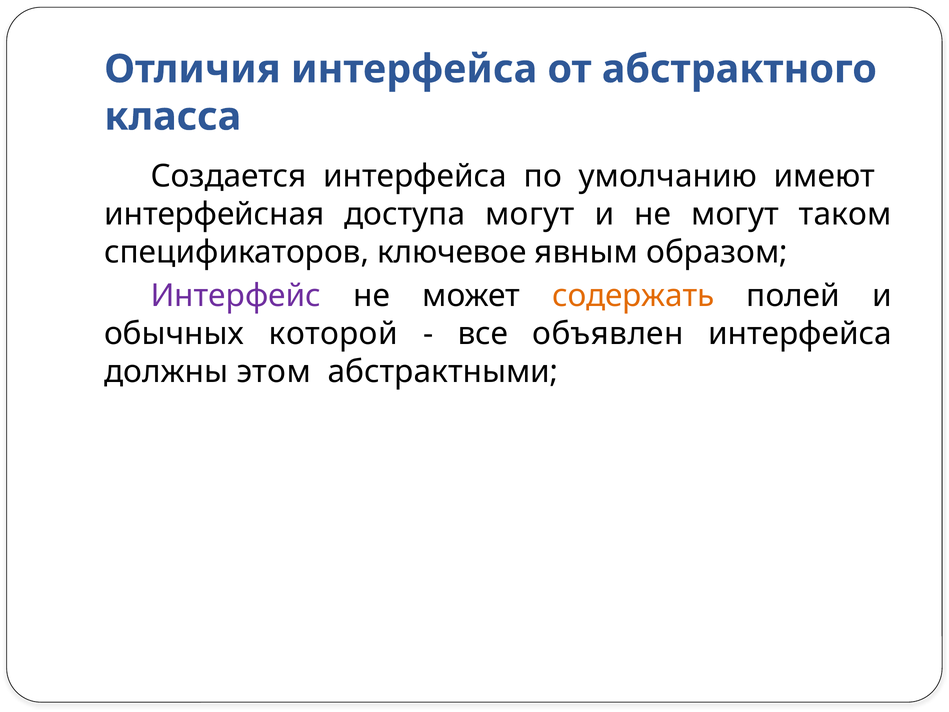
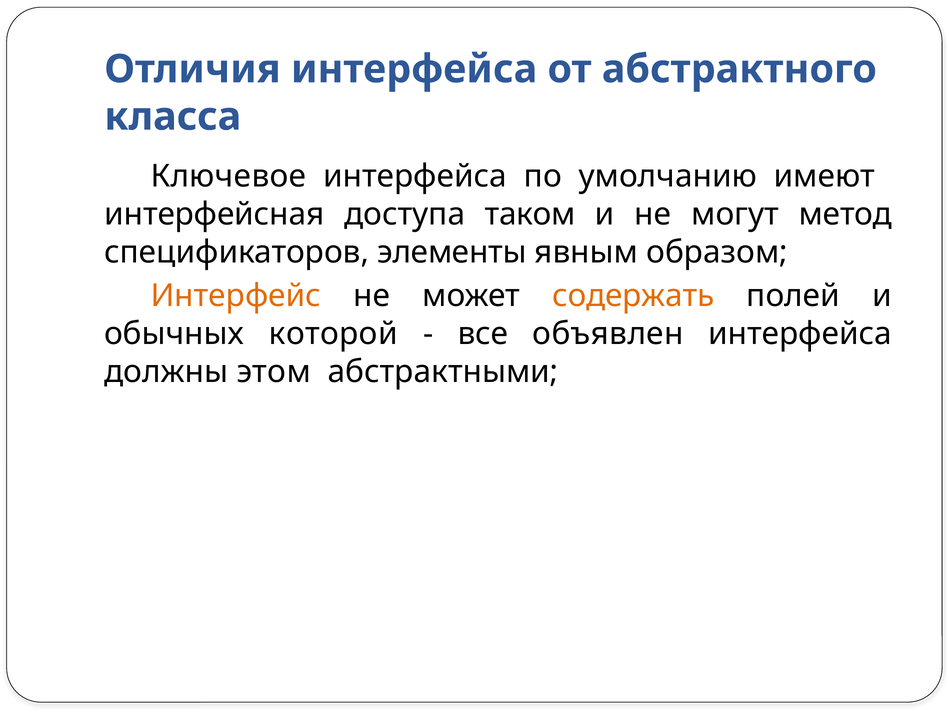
Создается: Создается -> Ключевое (228, 176)
доступа могут: могут -> таком (530, 214)
таком: таком -> метод (846, 214)
ключевое: ключевое -> элементы (452, 252)
Интерфейс colour: purple -> orange (236, 296)
